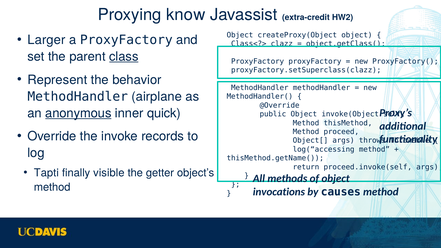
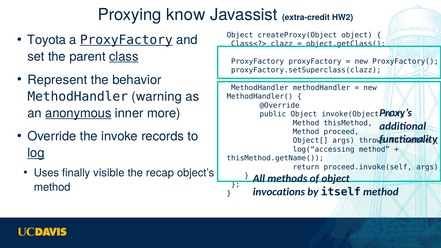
Larger: Larger -> Toyota (47, 40)
ProxyFactory underline: none -> present (126, 40)
airplane: airplane -> warning (157, 97)
quick: quick -> more (164, 113)
log underline: none -> present (36, 153)
Tapti: Tapti -> Uses (46, 173)
getter: getter -> recap (160, 173)
causes: causes -> itself (341, 192)
